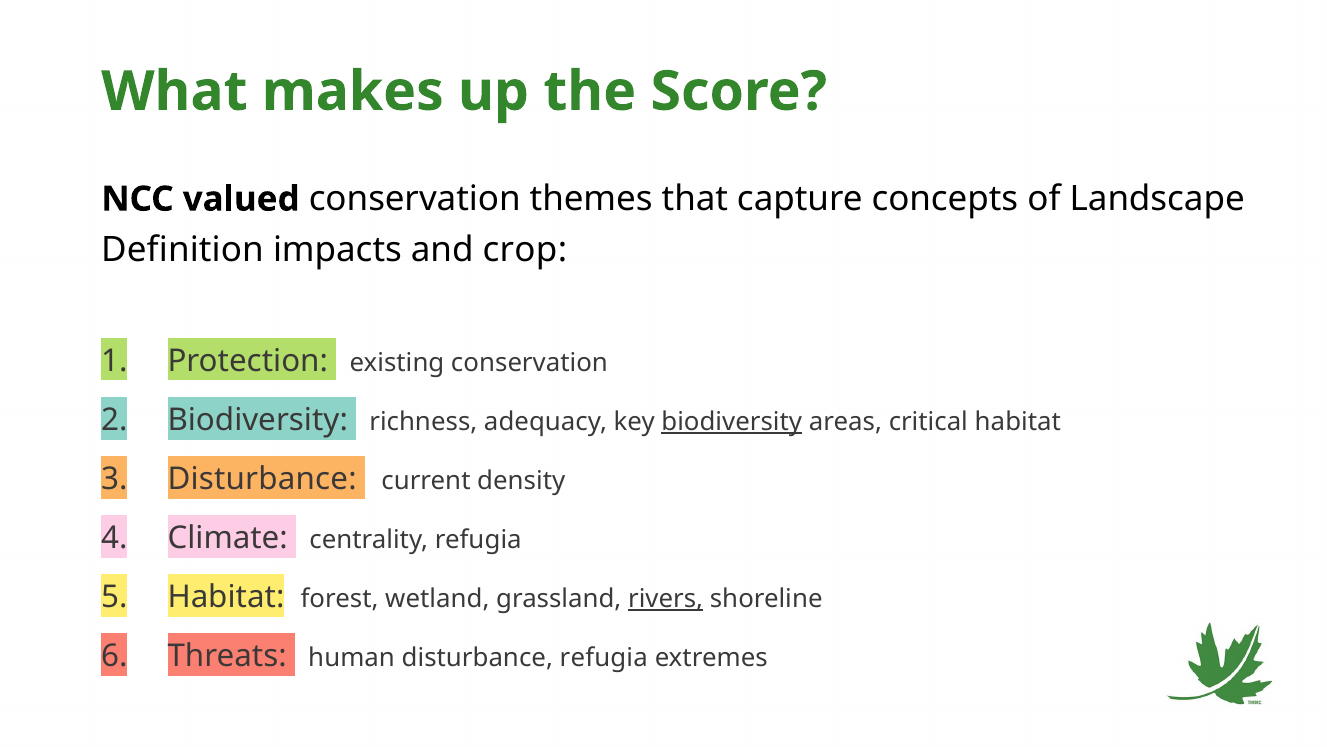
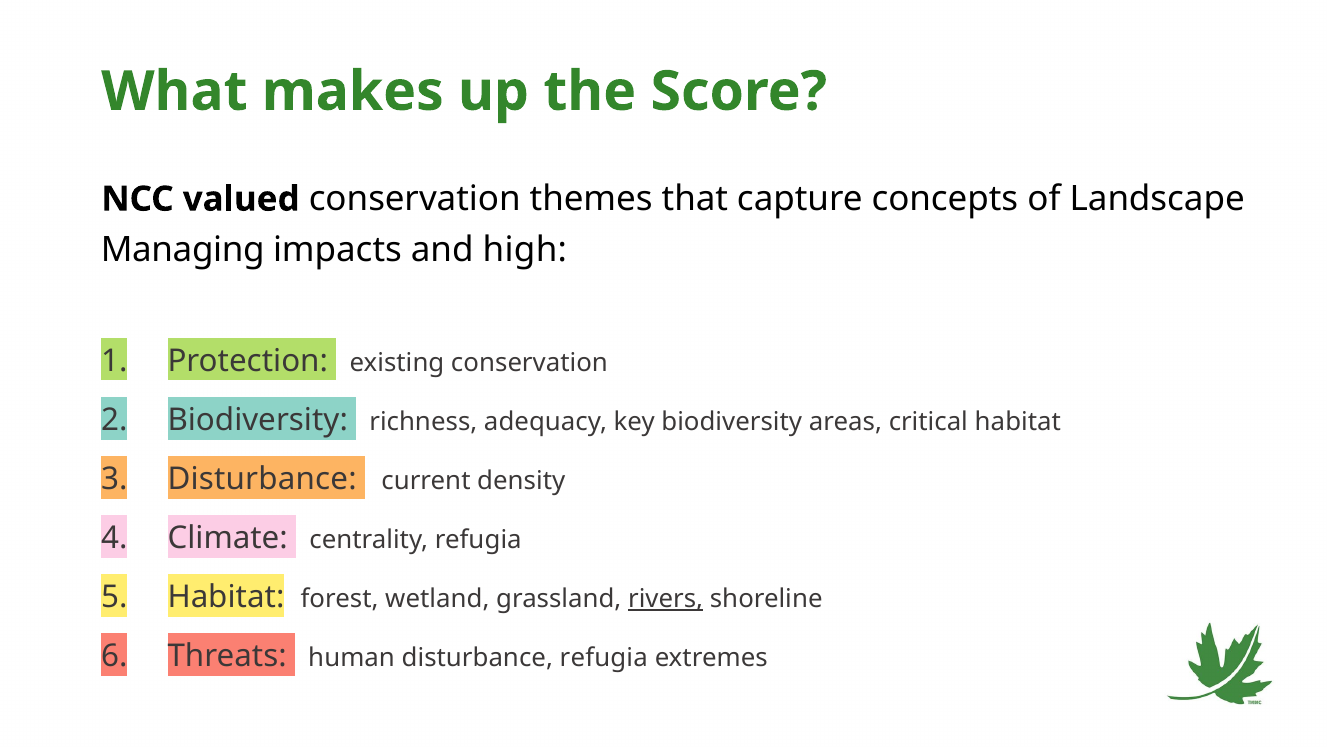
Definition: Definition -> Managing (183, 249)
crop: crop -> high (525, 249)
biodiversity underline: present -> none (732, 421)
